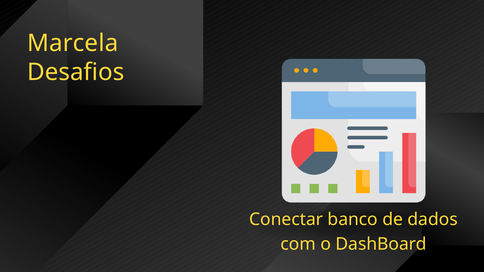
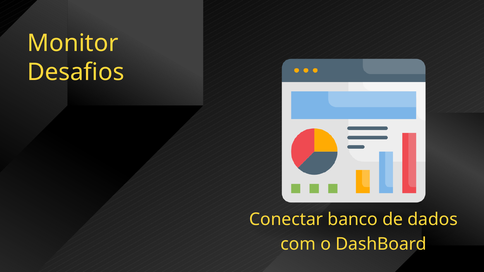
Marcela: Marcela -> Monitor (73, 43)
